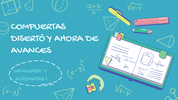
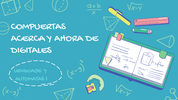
DISERTÓ: DISERTÓ -> ACERCA (28, 38)
AVANCES: AVANCES -> DIGITALES (31, 49)
